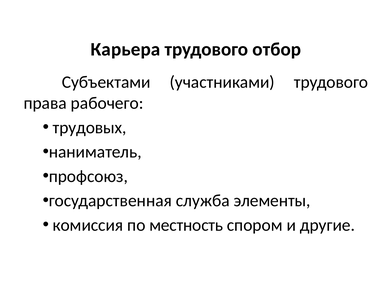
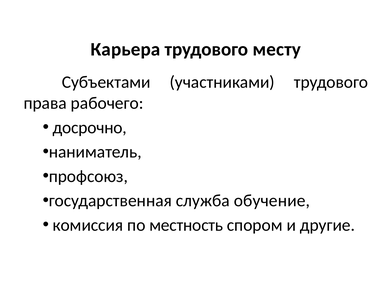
отбор: отбор -> месту (277, 49)
трудовых: трудовых -> досрочно (90, 128)
элементы: элементы -> обучение (272, 201)
